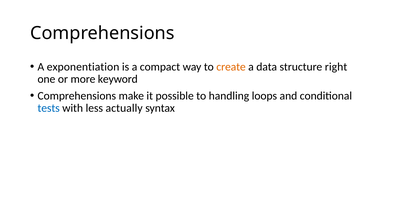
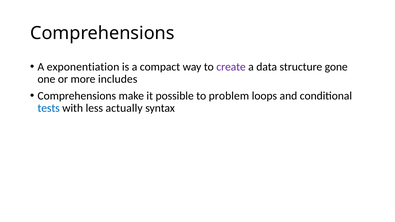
create colour: orange -> purple (231, 67)
right: right -> gone (336, 67)
keyword: keyword -> includes (118, 79)
handling: handling -> problem (229, 96)
